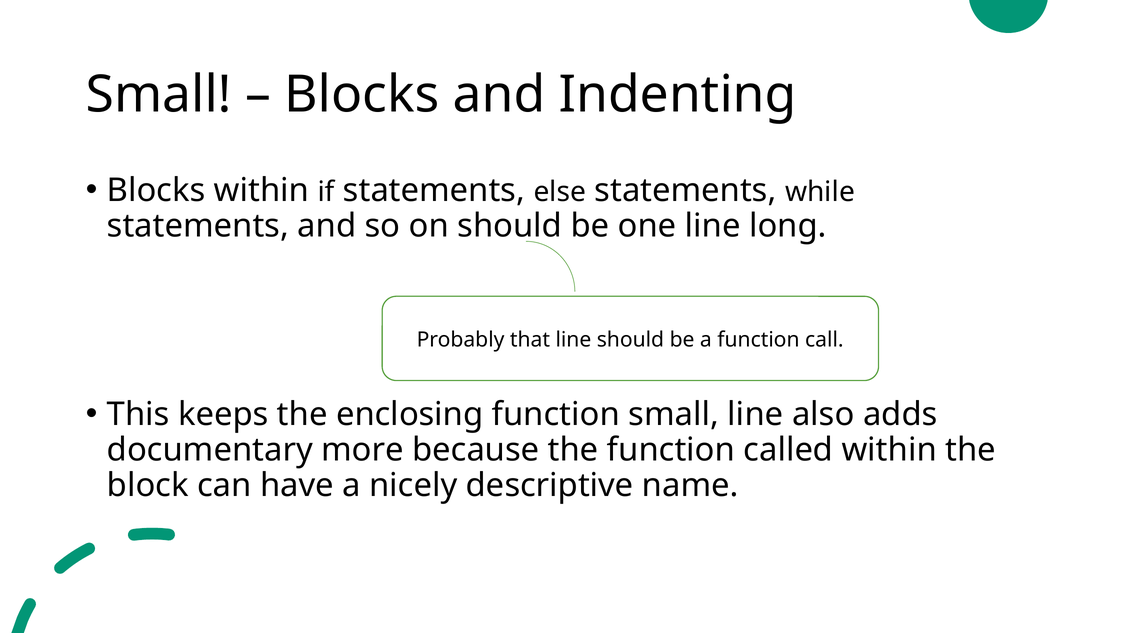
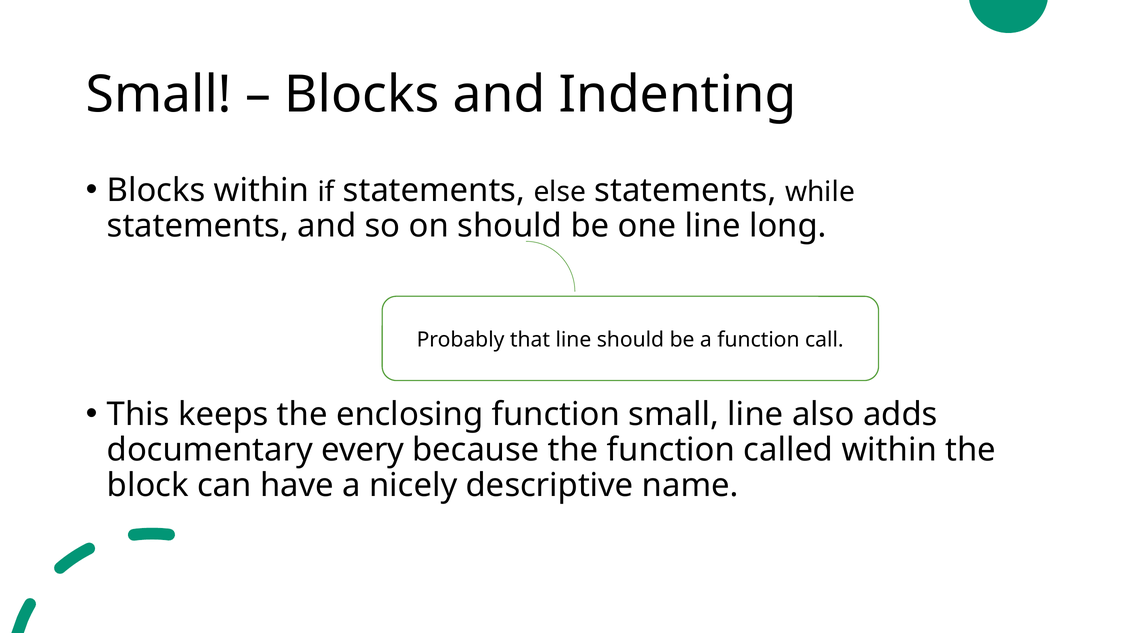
more: more -> every (363, 450)
